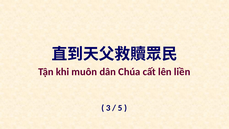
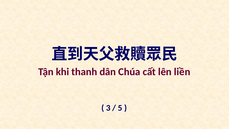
muôn: muôn -> thanh (84, 72)
